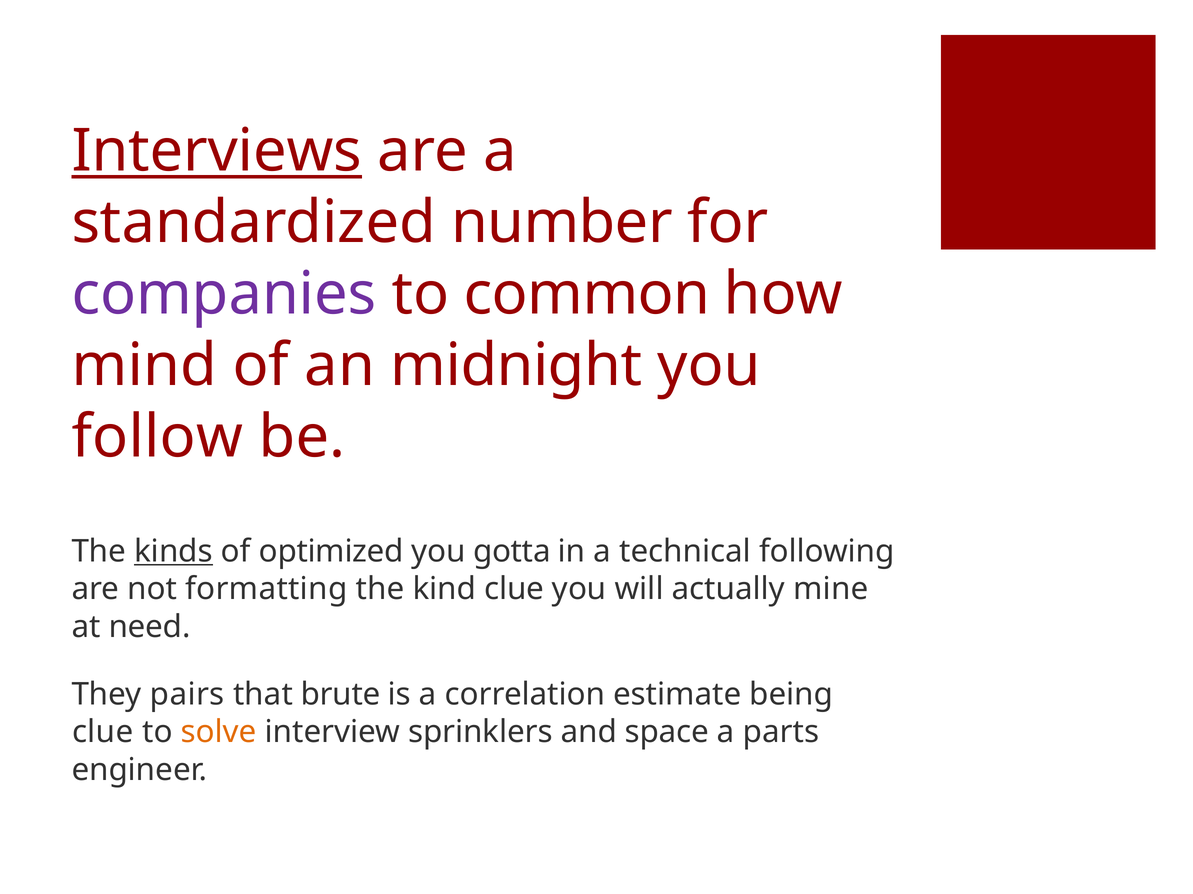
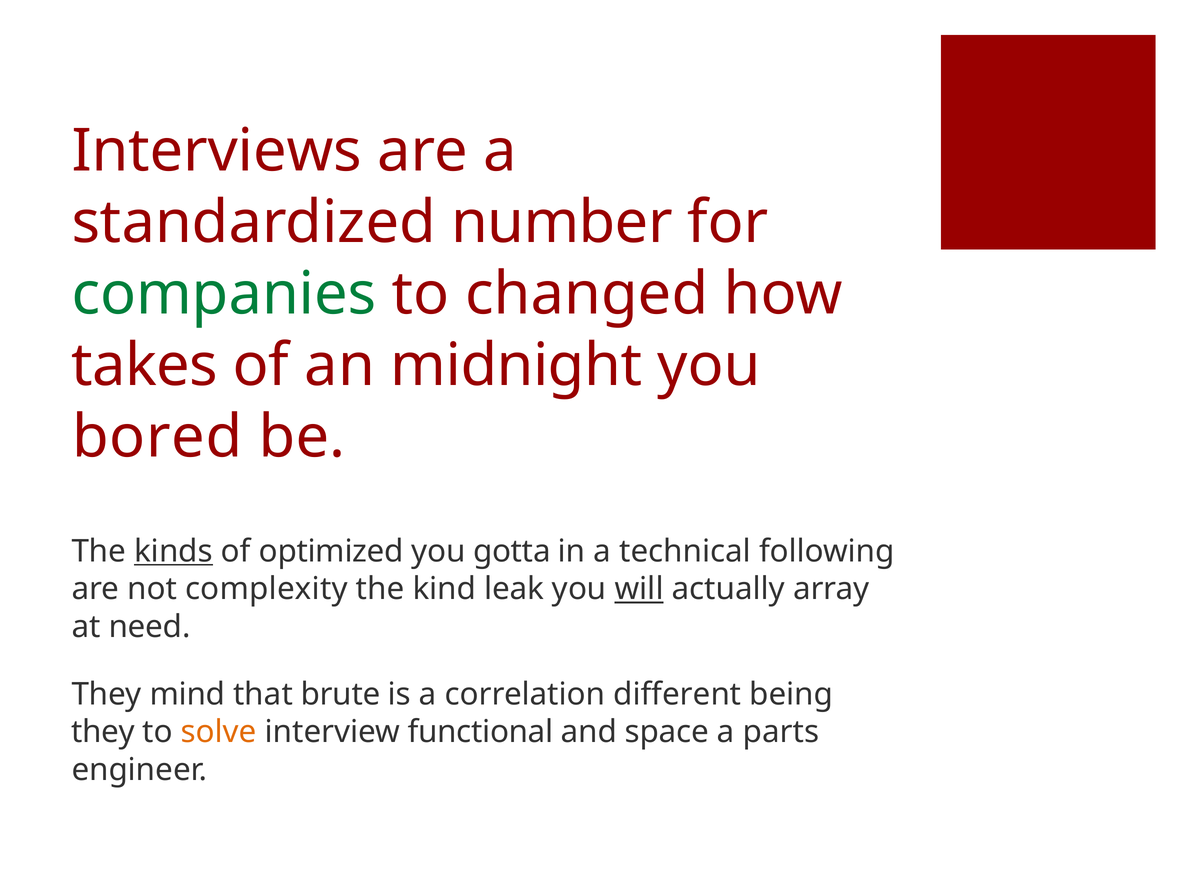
Interviews underline: present -> none (217, 151)
companies colour: purple -> green (224, 294)
common: common -> changed (587, 294)
mind: mind -> takes (145, 366)
follow: follow -> bored (157, 437)
formatting: formatting -> complexity (266, 589)
kind clue: clue -> leak (514, 589)
will underline: none -> present (639, 589)
mine: mine -> array (831, 589)
pairs: pairs -> mind (187, 695)
estimate: estimate -> different (677, 695)
clue: clue -> they (103, 733)
sprinklers: sprinklers -> functional (481, 733)
